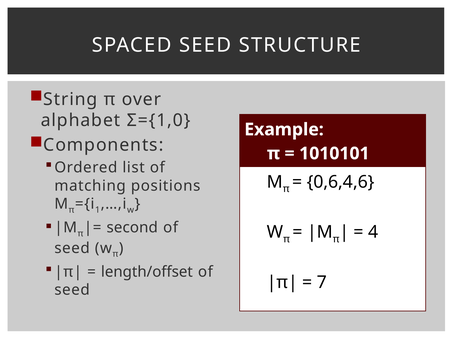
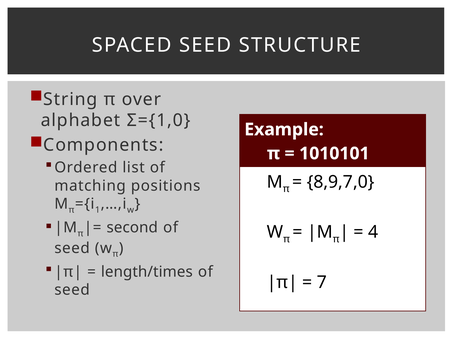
0,6,4,6: 0,6,4,6 -> 8,9,7,0 (341, 182)
length/offset: length/offset -> length/times (147, 272)
